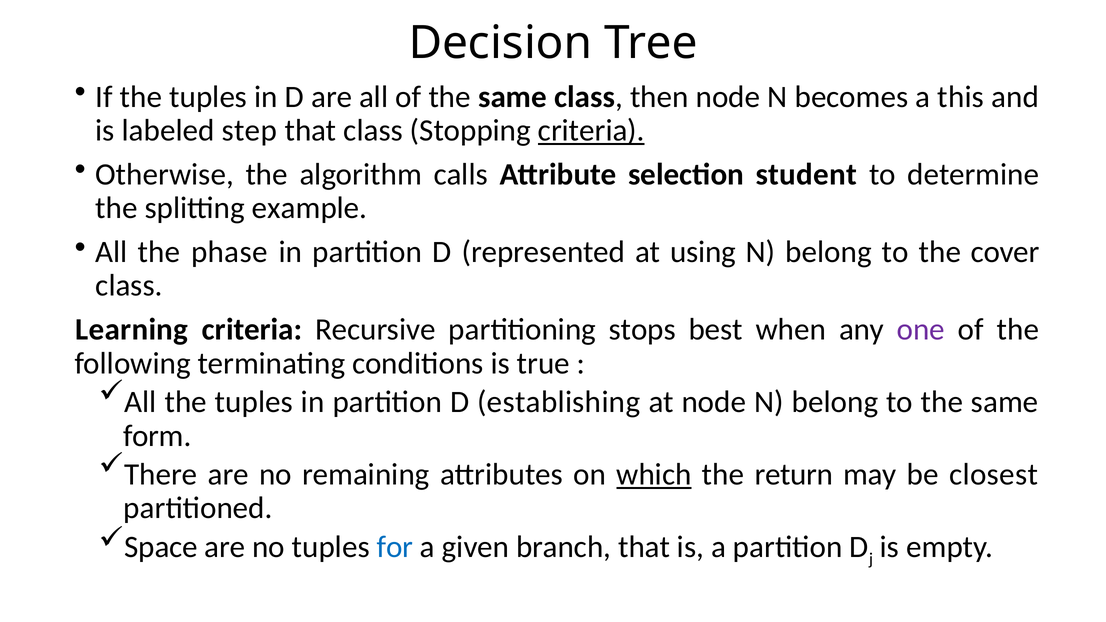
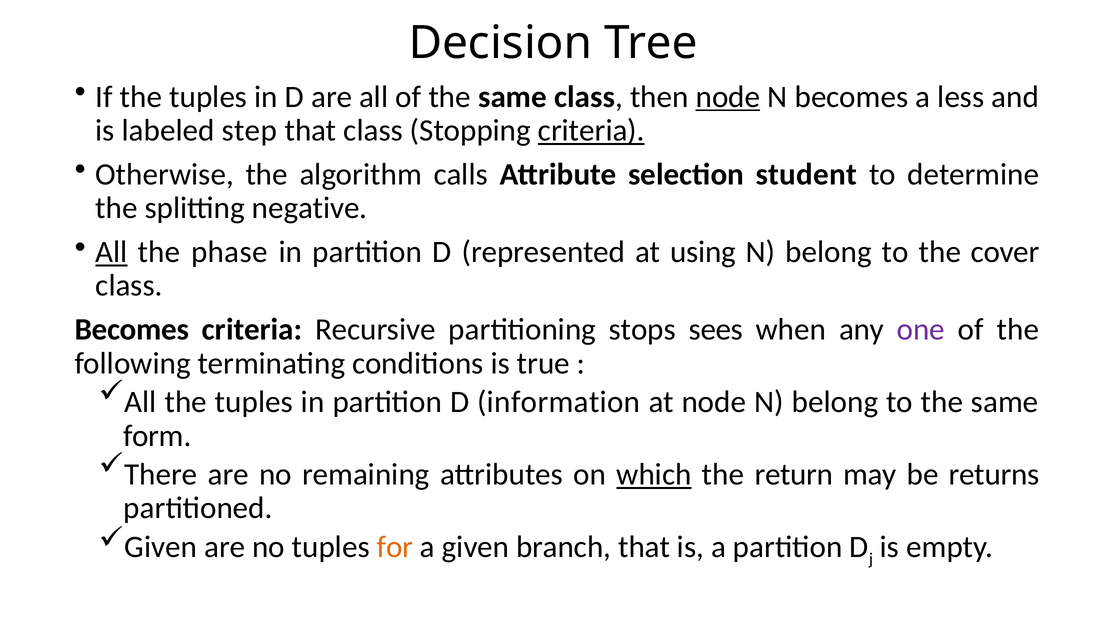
node underline: none -> present (728, 97)
this: this -> less (961, 97)
example: example -> negative (310, 208)
All underline: none -> present (111, 252)
Learning: Learning -> Becomes (132, 330)
best: best -> sees (716, 330)
establishing: establishing -> information (559, 402)
closest: closest -> returns (994, 475)
Space: Space -> Given (161, 547)
for colour: blue -> orange (395, 547)
